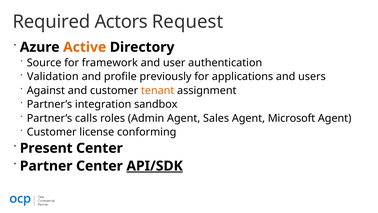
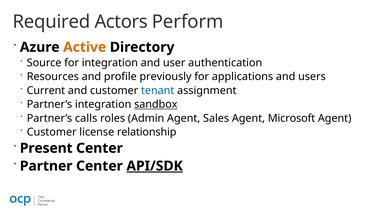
Request: Request -> Perform (188, 22)
for framework: framework -> integration (110, 63)
Validation: Validation -> Resources (53, 76)
Against: Against -> Current (46, 90)
tenant colour: orange -> blue (158, 90)
sandbox underline: none -> present (156, 104)
conforming: conforming -> relationship (147, 132)
